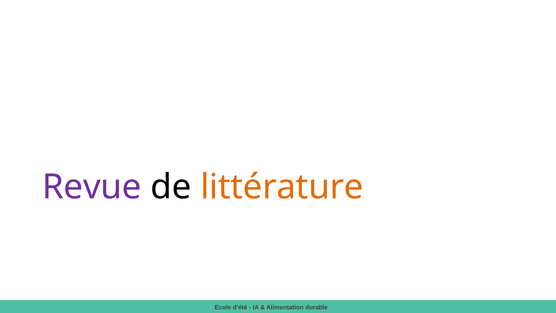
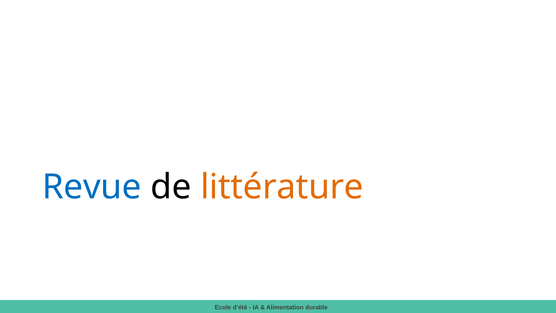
Revue colour: purple -> blue (92, 187)
